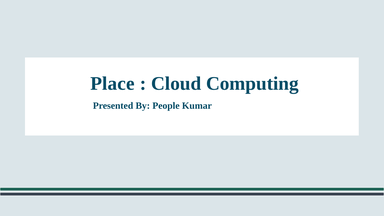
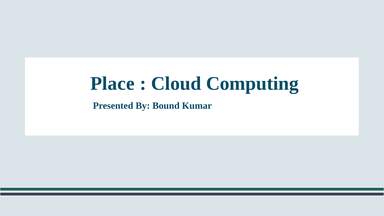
People: People -> Bound (166, 106)
